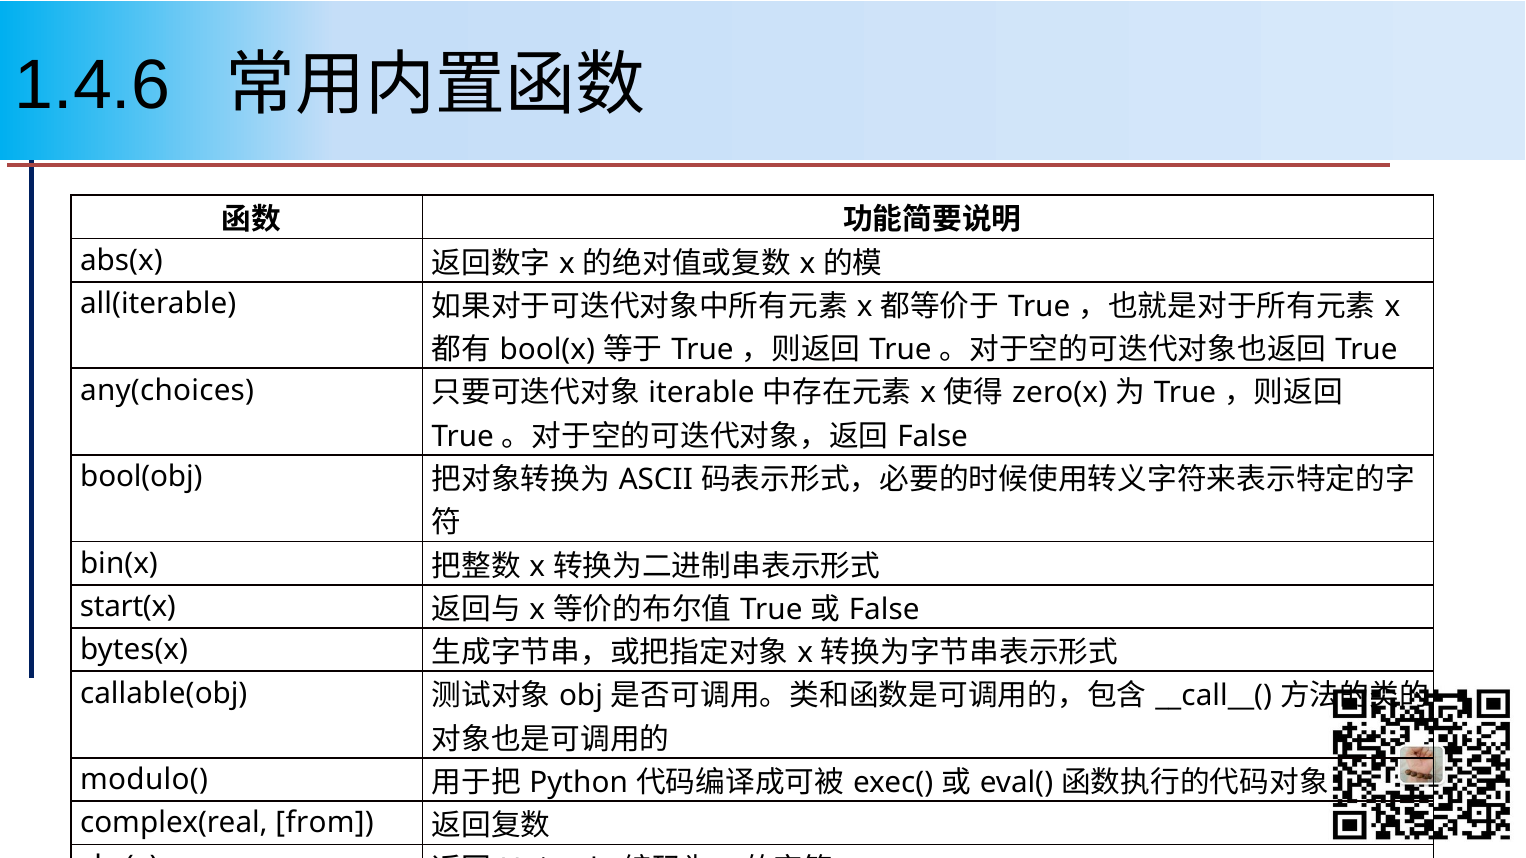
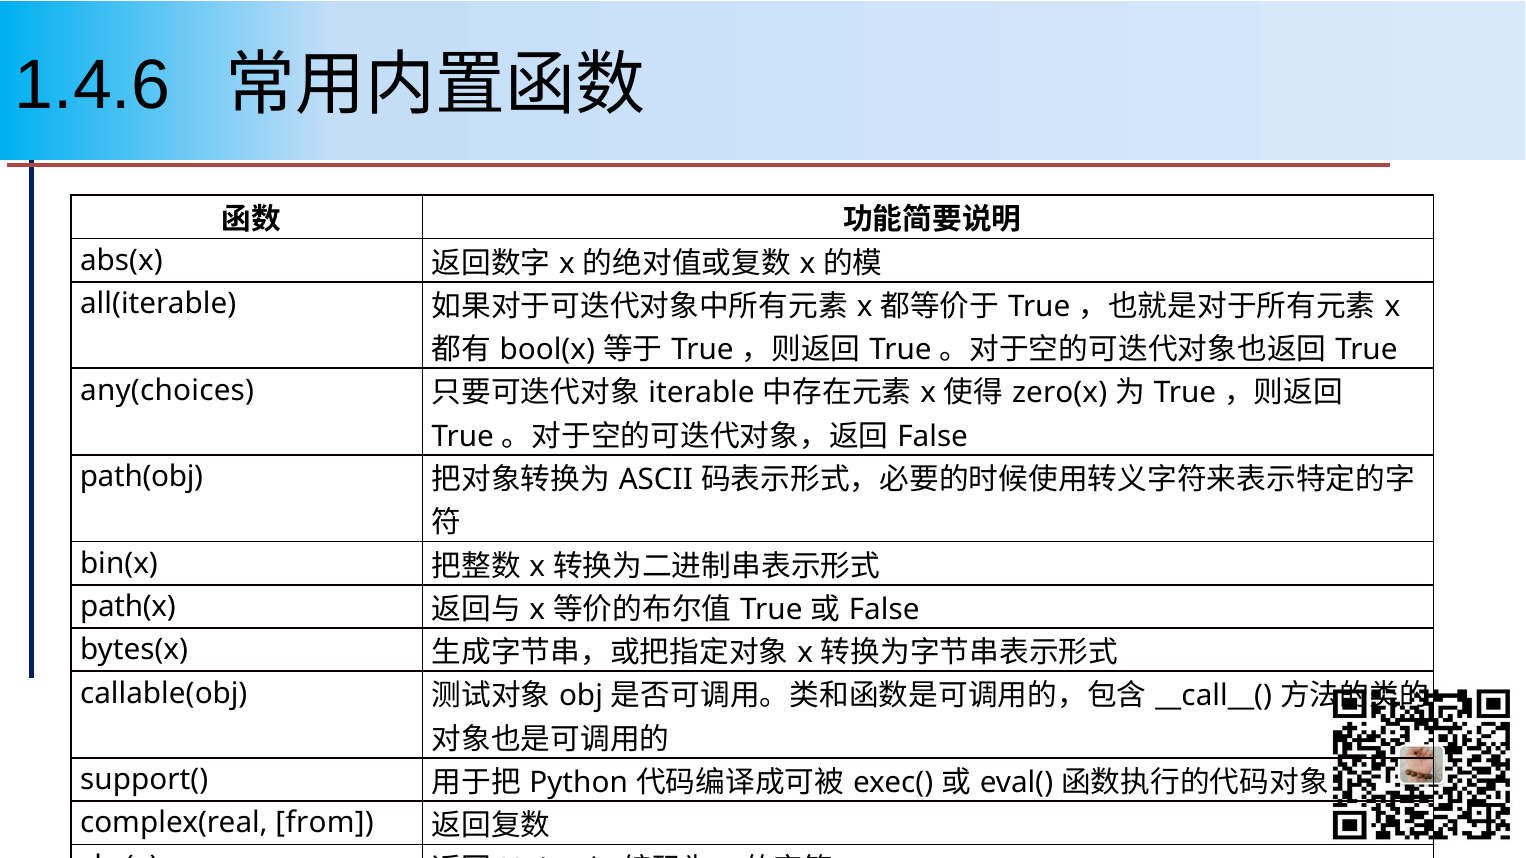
bool(obj: bool(obj -> path(obj (141, 477)
start(x: start(x -> path(x (128, 607)
modulo(: modulo( -> support( (144, 780)
